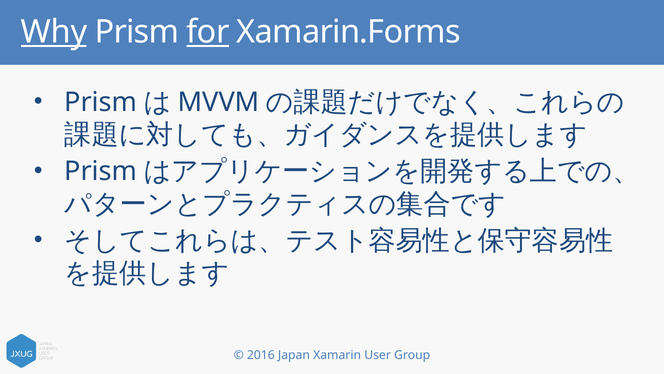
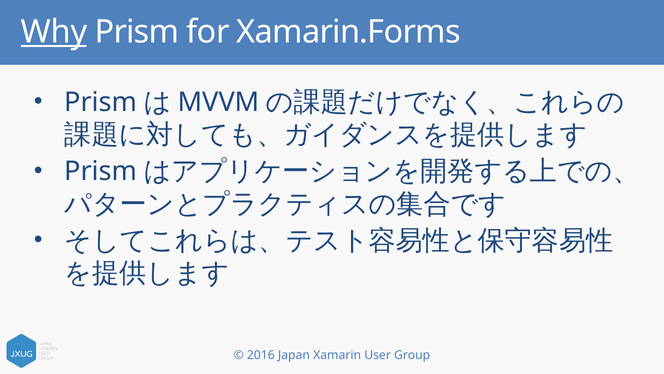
for underline: present -> none (208, 32)
